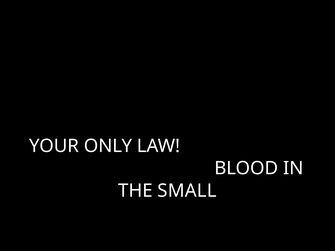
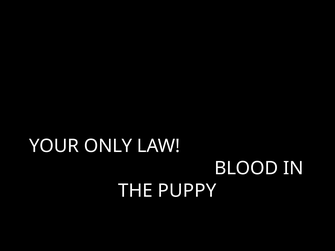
SMALL: SMALL -> PUPPY (187, 191)
